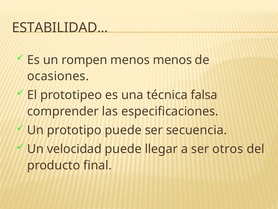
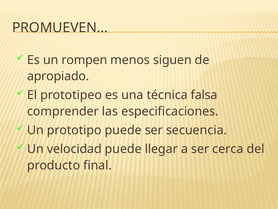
ESTABILIDAD: ESTABILIDAD -> PROMUEVEN (60, 28)
menos menos: menos -> siguen (172, 60)
ocasiones: ocasiones -> apropiado (58, 76)
otros: otros -> cerca (228, 149)
